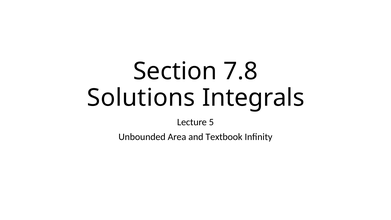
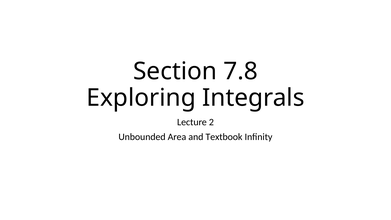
Solutions: Solutions -> Exploring (141, 98)
5: 5 -> 2 (211, 122)
